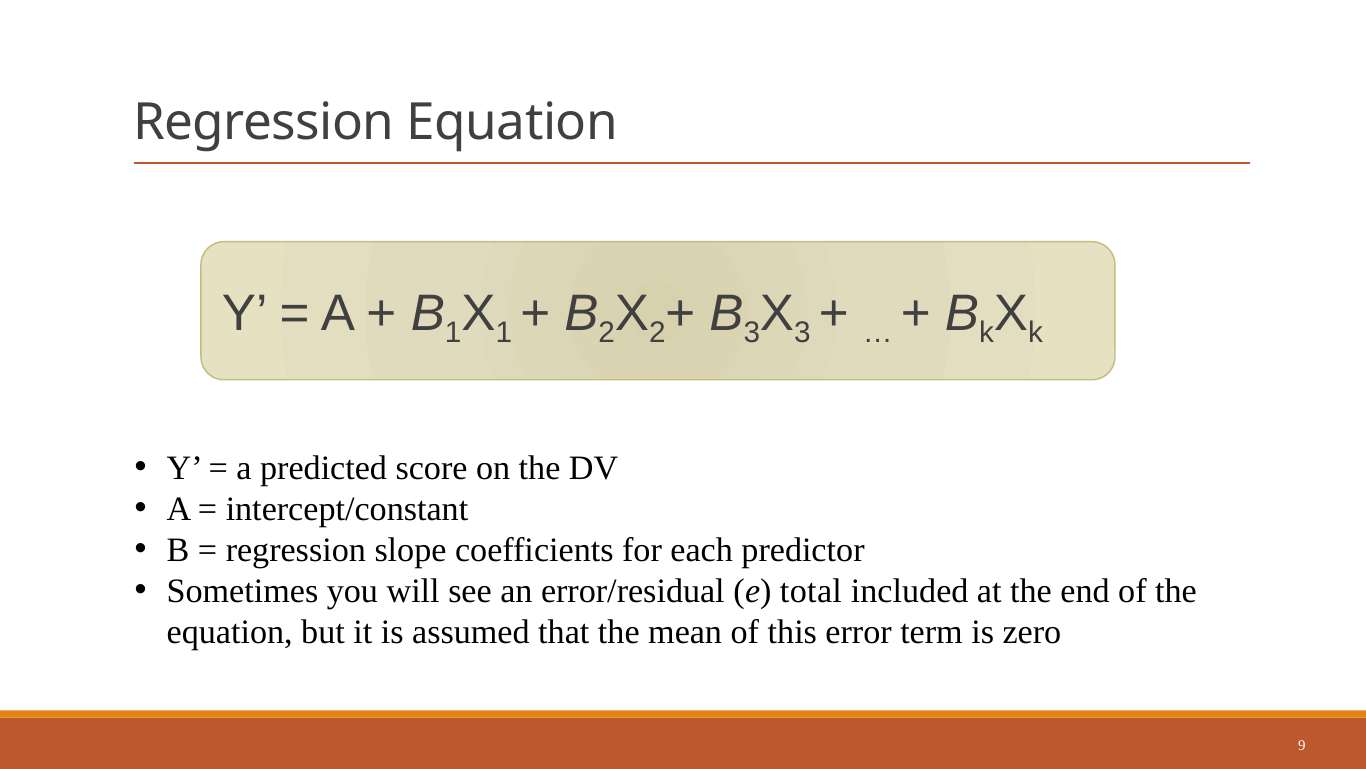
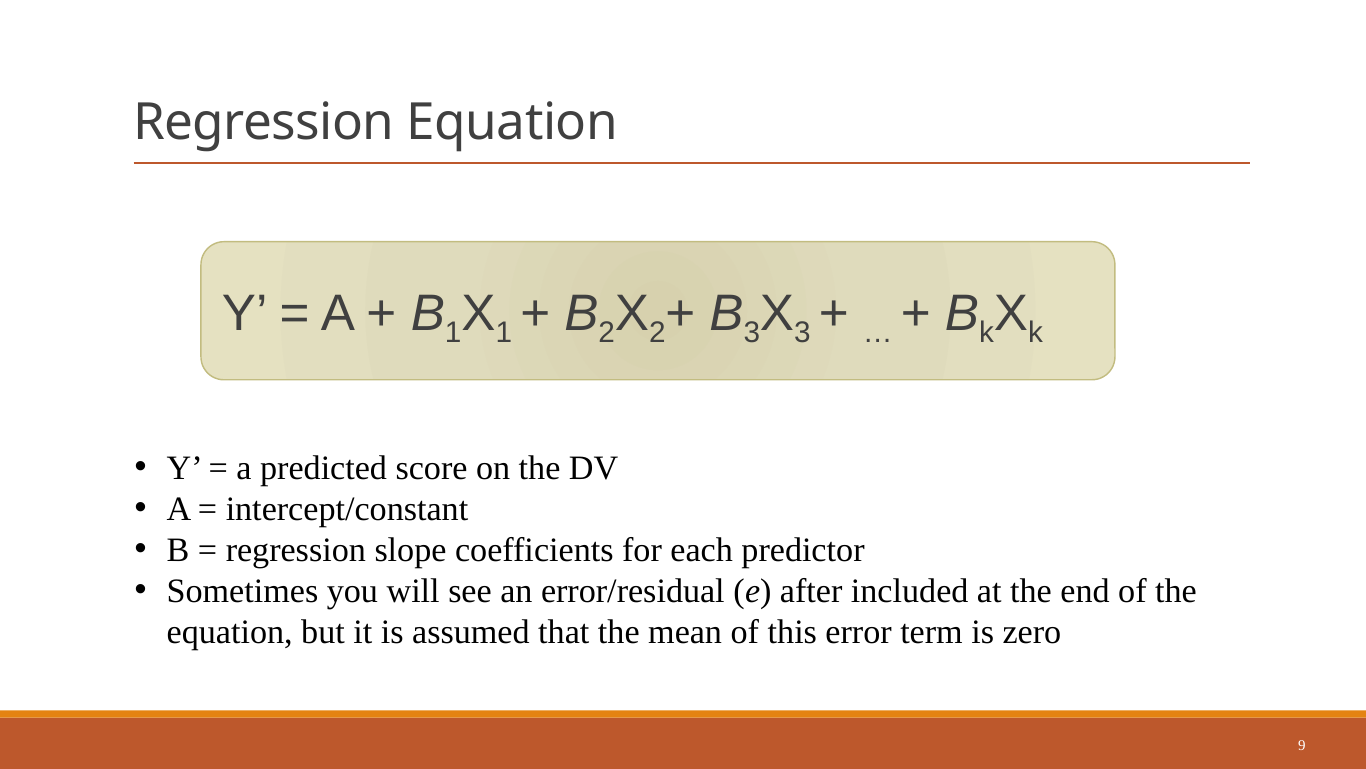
total: total -> after (811, 591)
